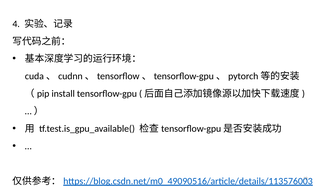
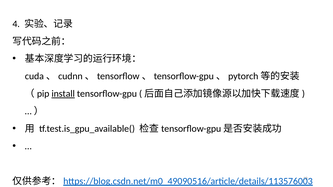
install underline: none -> present (63, 94)
